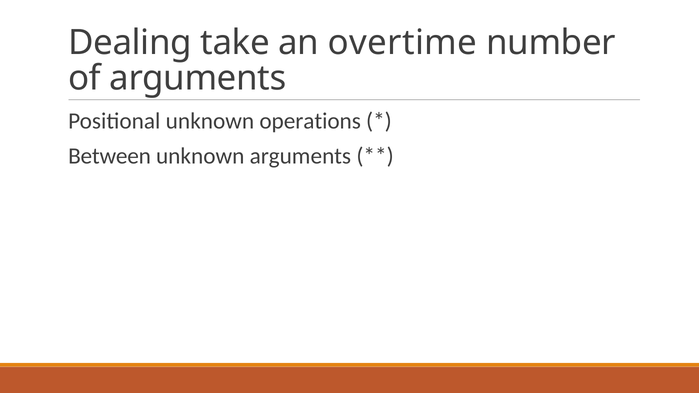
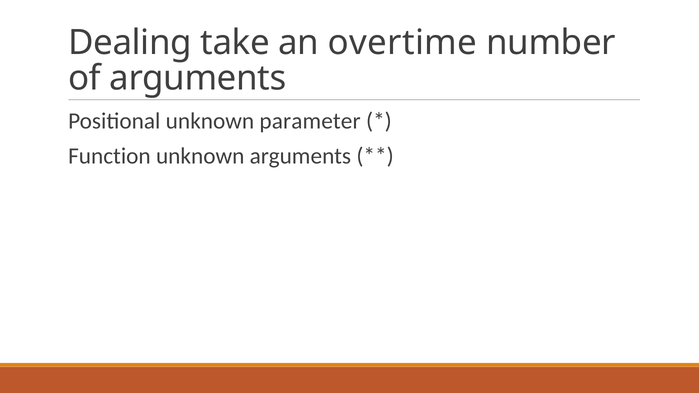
operations: operations -> parameter (310, 121)
Between: Between -> Function (109, 156)
